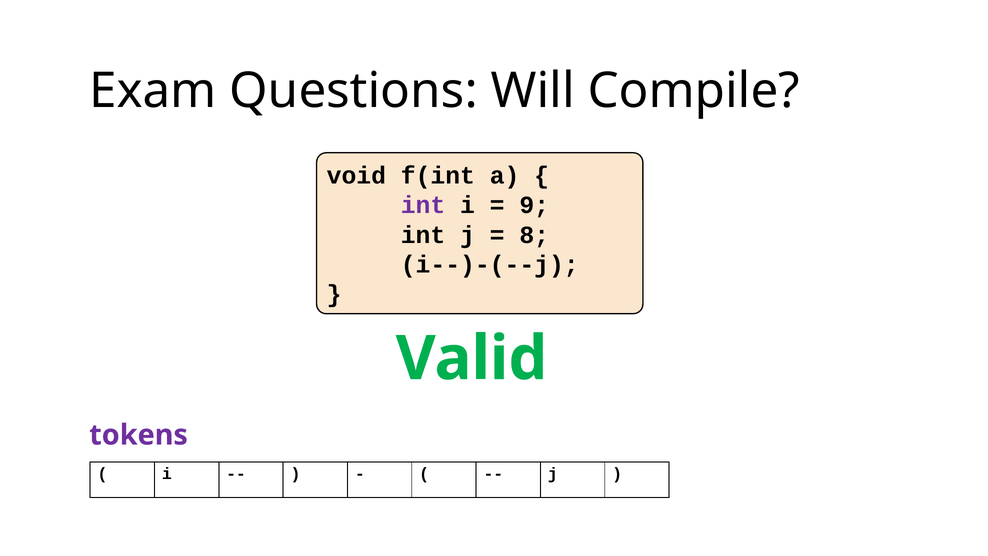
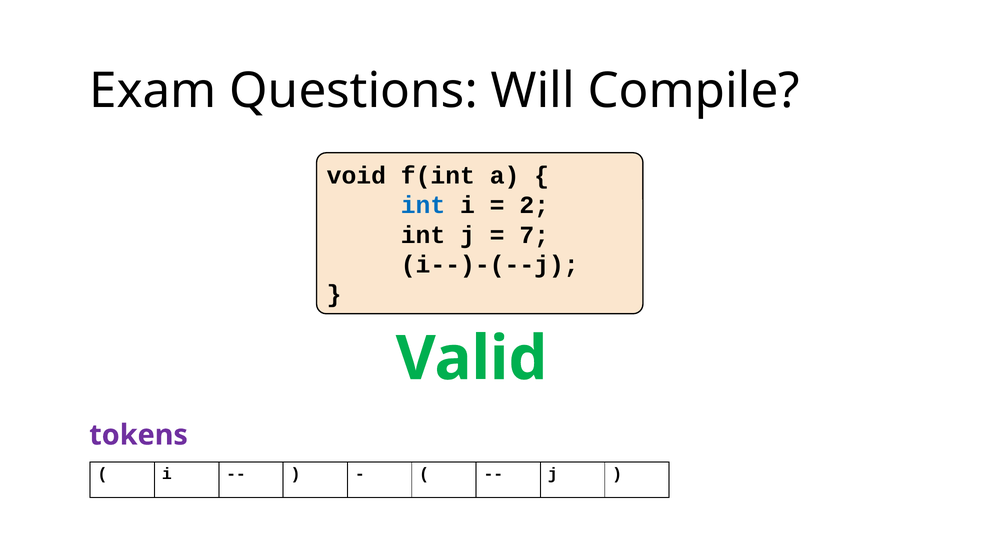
int colour: purple -> blue (423, 205)
9: 9 -> 2 (534, 205)
8: 8 -> 7 (534, 235)
